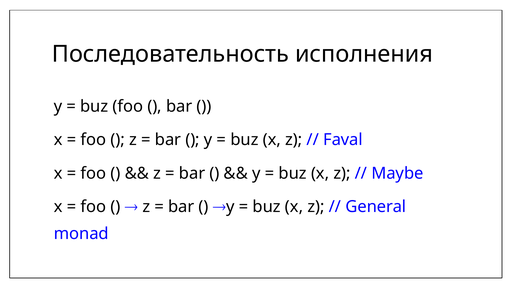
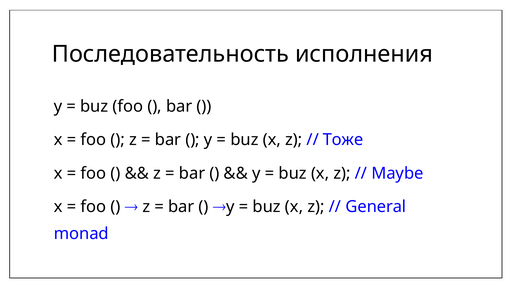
Faval: Faval -> Тоже (343, 140)
